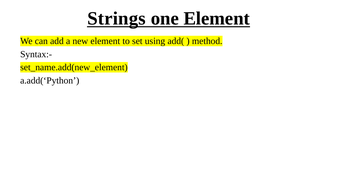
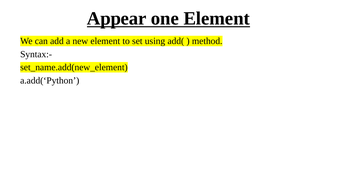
Strings: Strings -> Appear (117, 18)
